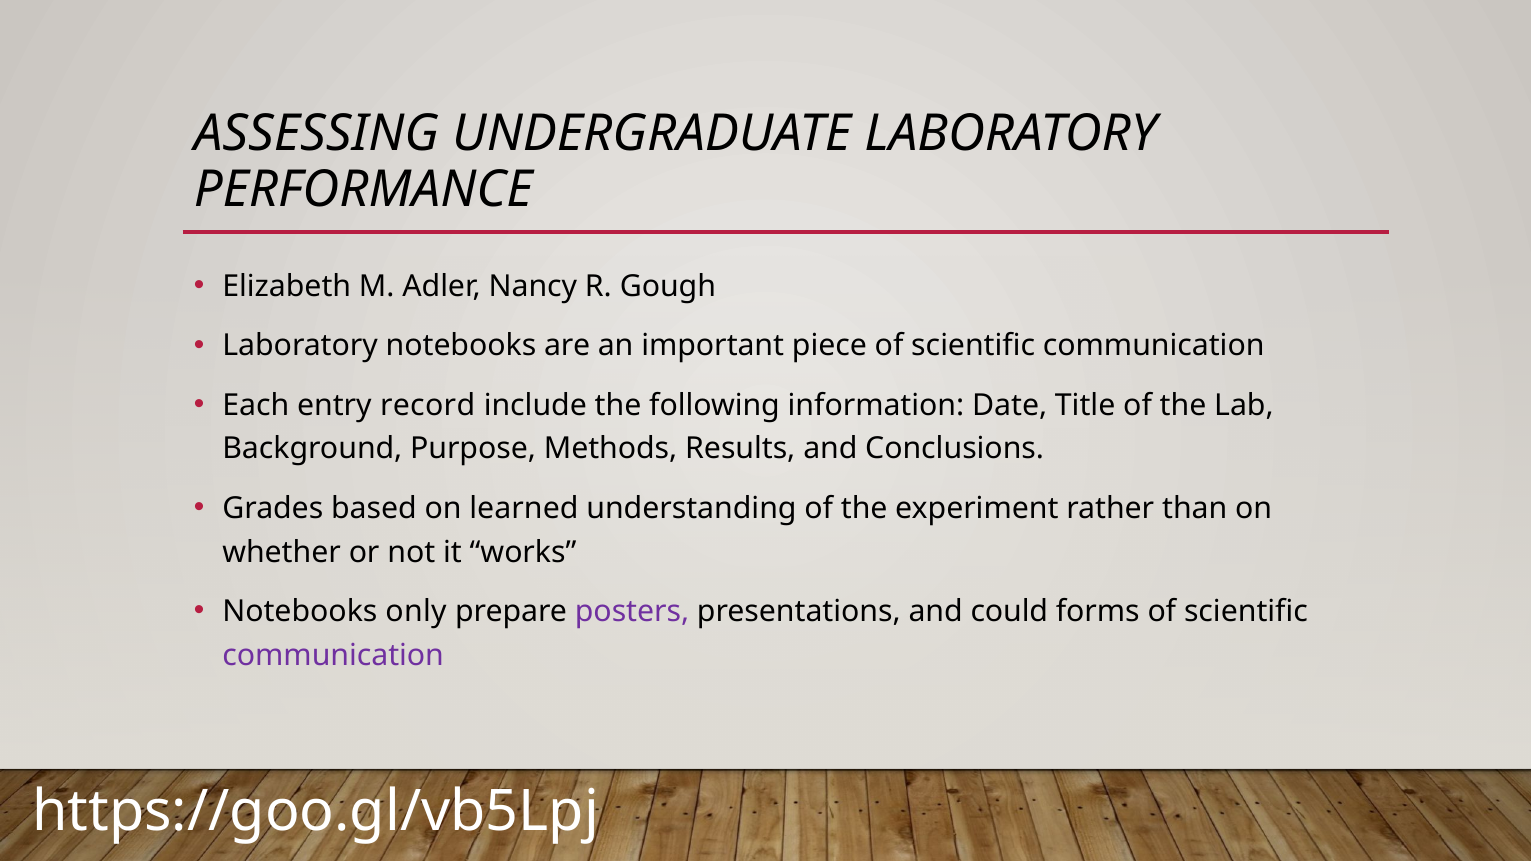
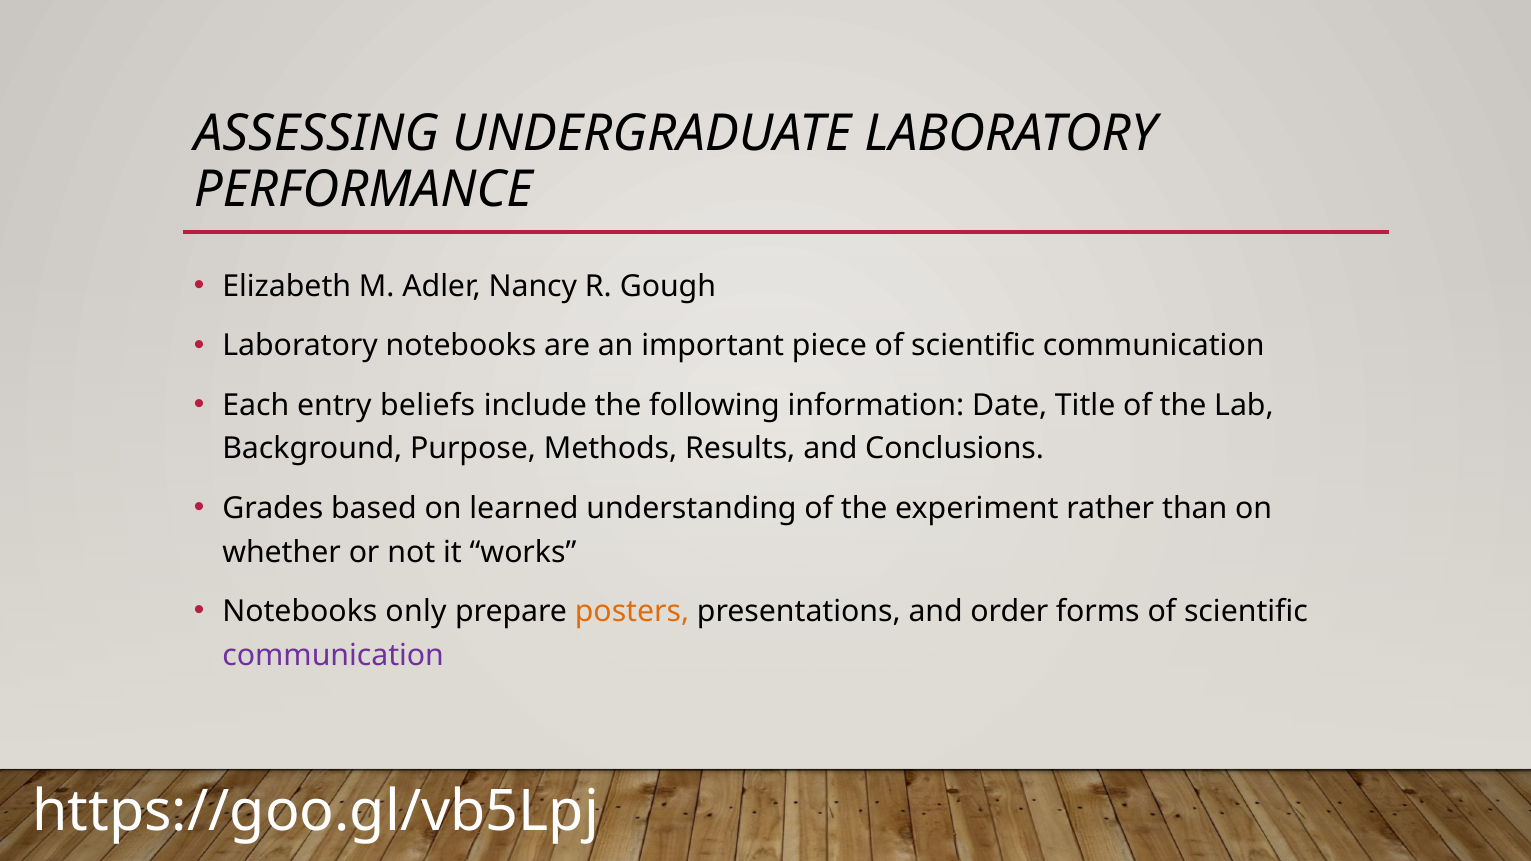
record: record -> beliefs (428, 405)
posters colour: purple -> orange (632, 612)
could: could -> order (1009, 612)
